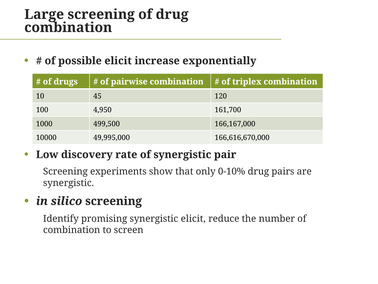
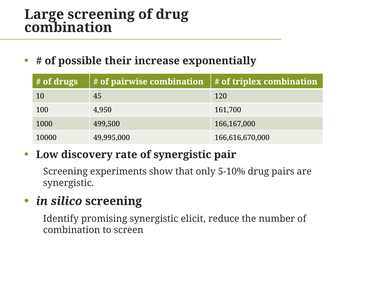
possible elicit: elicit -> their (118, 61)
0-10%: 0-10% -> 5-10% (232, 171)
